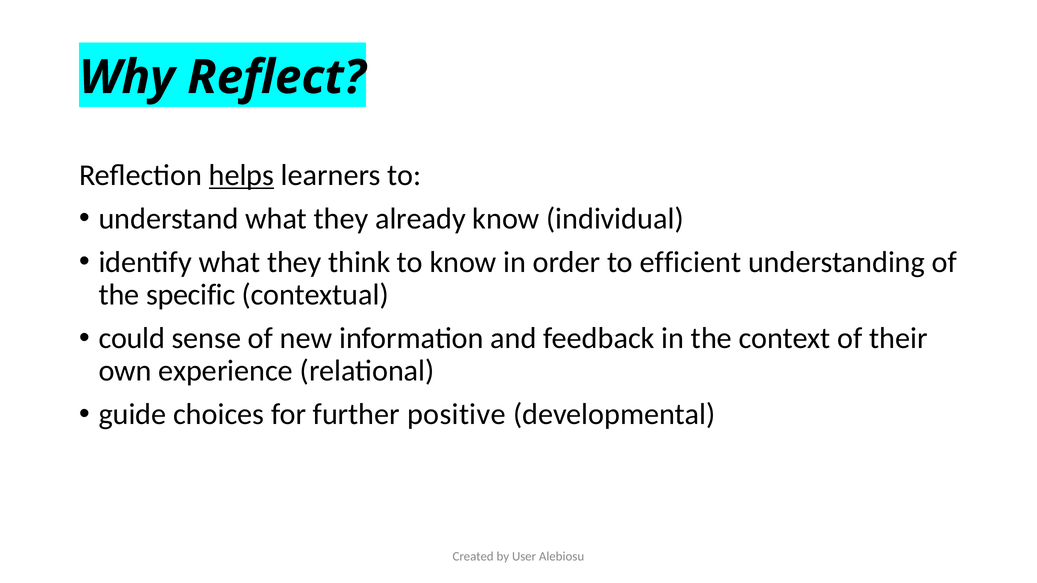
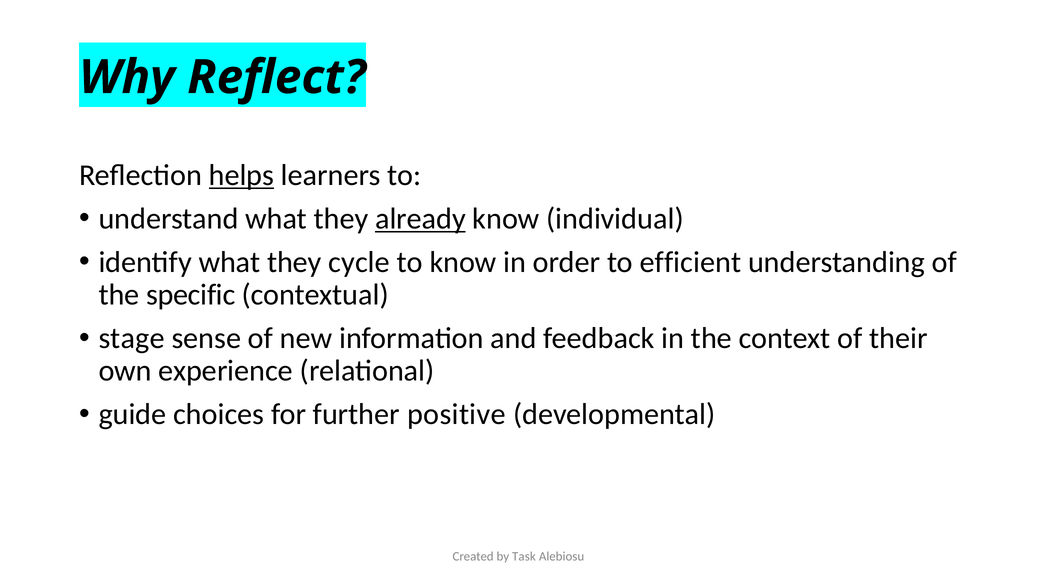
already underline: none -> present (420, 219)
think: think -> cycle (359, 262)
could: could -> stage (132, 338)
User: User -> Task (524, 557)
